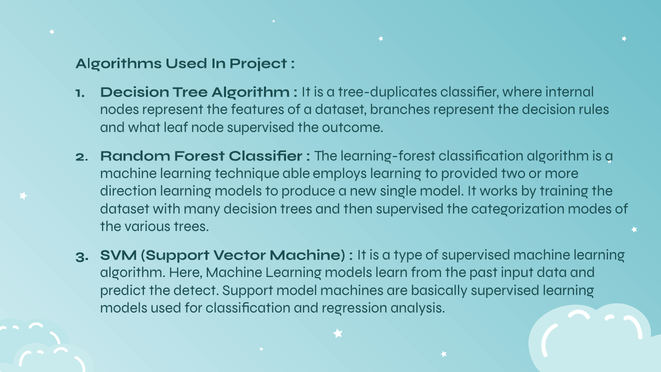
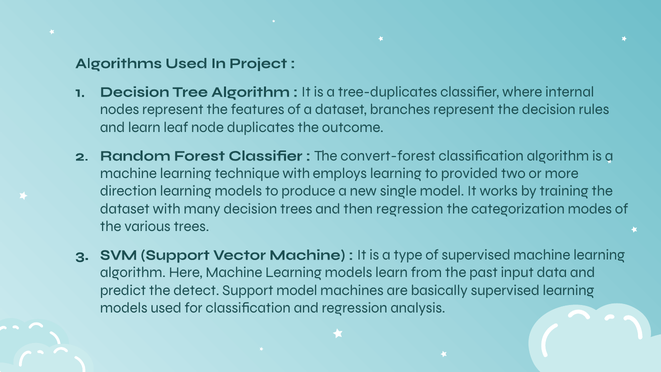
and what: what -> learn (144, 127)
node supervised: supervised -> duplicates (261, 127)
learning-forest: learning-forest -> convert-forest (388, 156)
technique able: able -> with (296, 173)
then supervised: supervised -> regression (410, 209)
